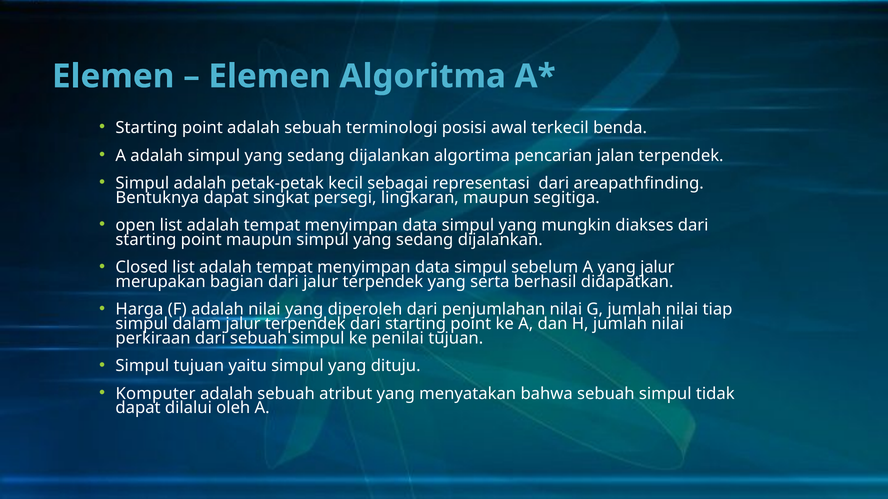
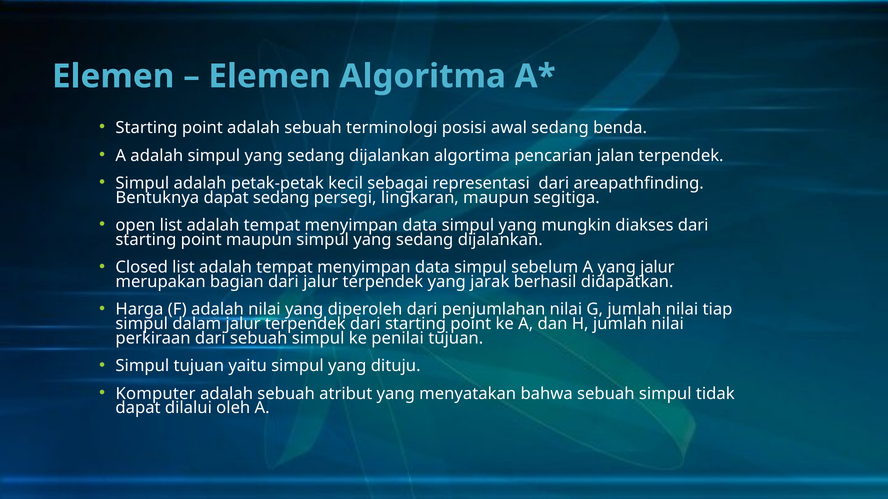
awal terkecil: terkecil -> sedang (560, 128)
dapat singkat: singkat -> sedang (281, 198)
serta: serta -> jarak (490, 282)
